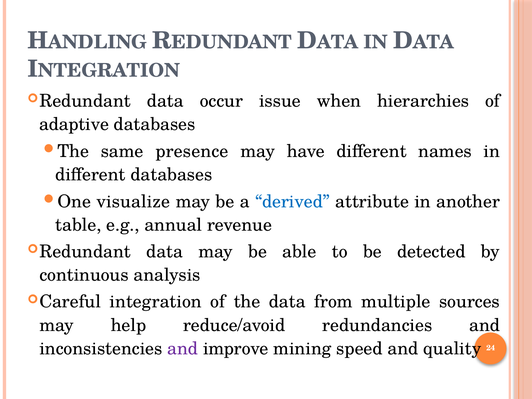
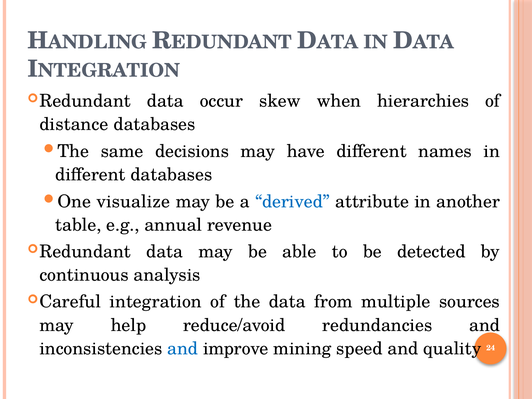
issue: issue -> skew (280, 101)
adaptive: adaptive -> distance (74, 124)
presence: presence -> decisions (192, 151)
and colour: purple -> blue (183, 349)
